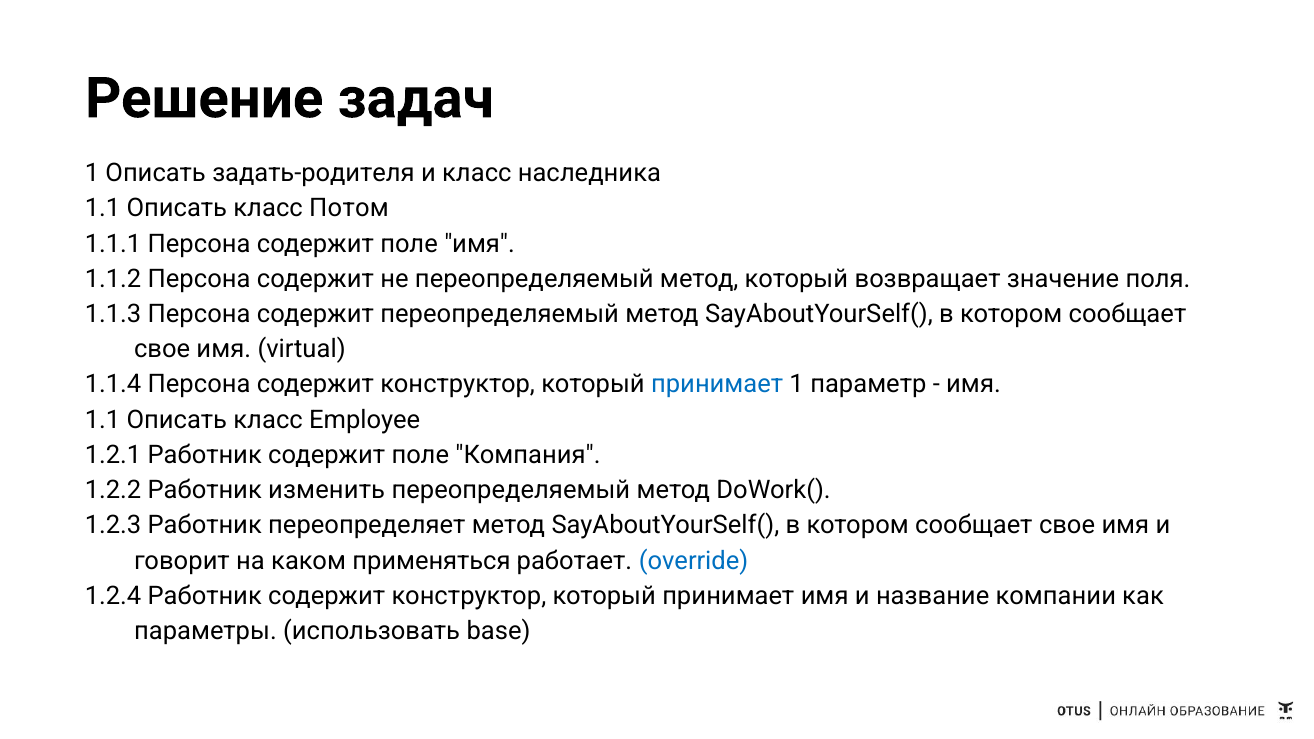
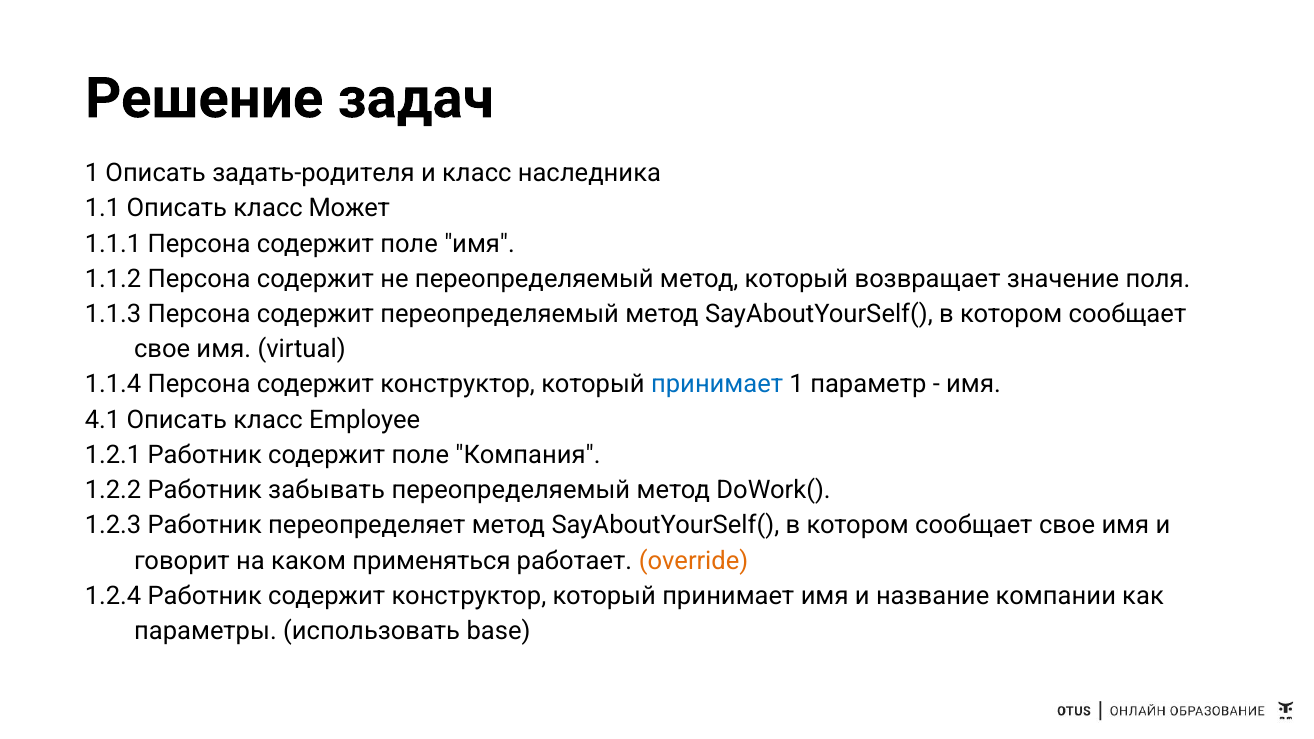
Потом: Потом -> Может (349, 208)
1.1: 1.1 -> 4.1 (102, 420)
изменить: изменить -> забывать (327, 490)
override colour: blue -> orange (694, 561)
